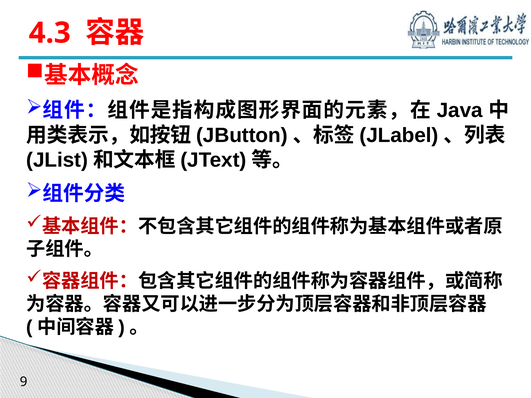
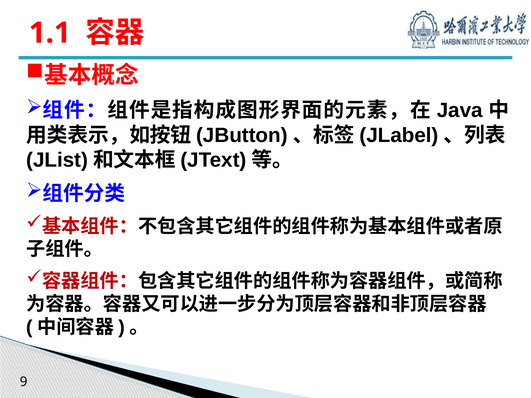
4.3: 4.3 -> 1.1 (50, 33)
